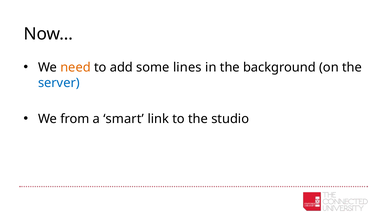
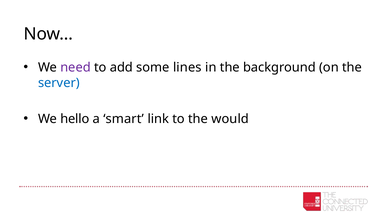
need colour: orange -> purple (75, 67)
from: from -> hello (75, 119)
studio: studio -> would (230, 119)
